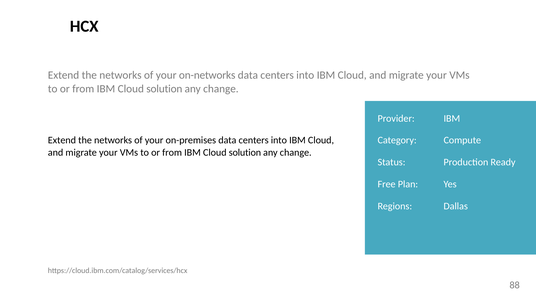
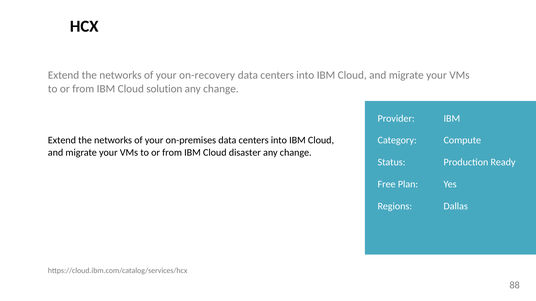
on-networks: on-networks -> on-recovery (207, 75)
solution: solution -> disaster (245, 153)
